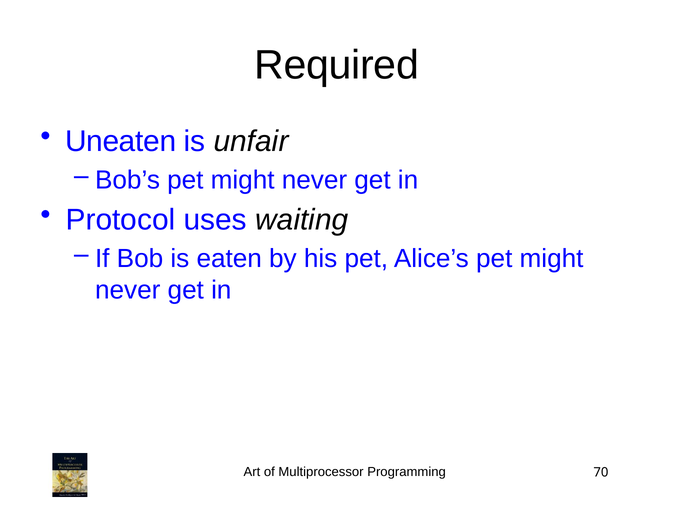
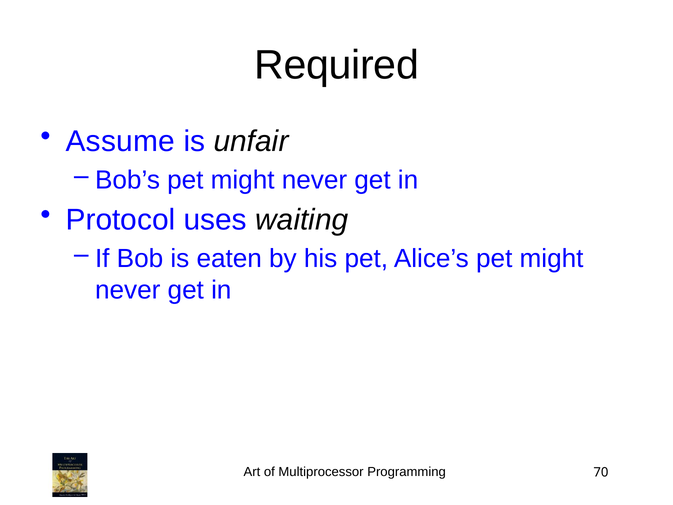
Uneaten: Uneaten -> Assume (120, 141)
